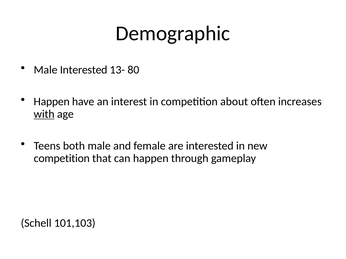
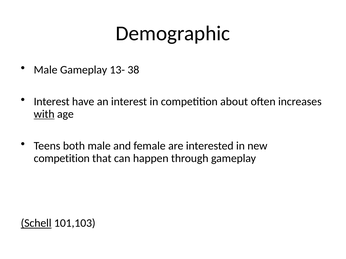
Male Interested: Interested -> Gameplay (84, 70)
80: 80 -> 38 (133, 70)
Happen: Happen -> Interest (52, 102)
Schell underline: none -> present (36, 224)
